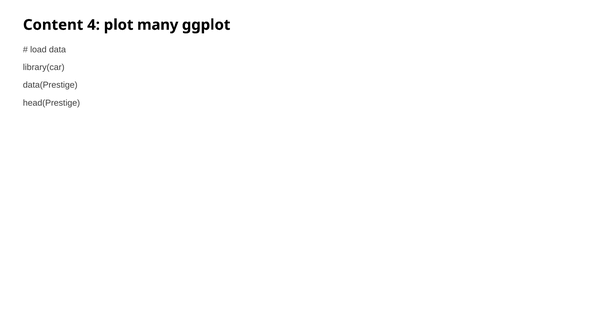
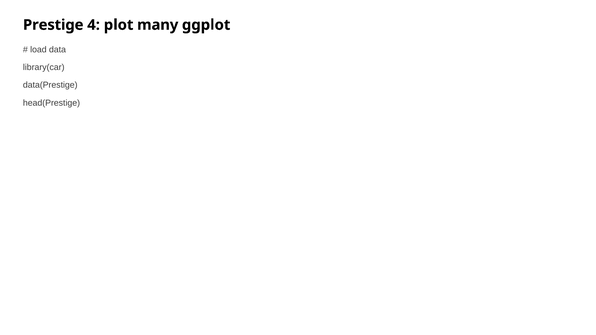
Content: Content -> Prestige (53, 25)
